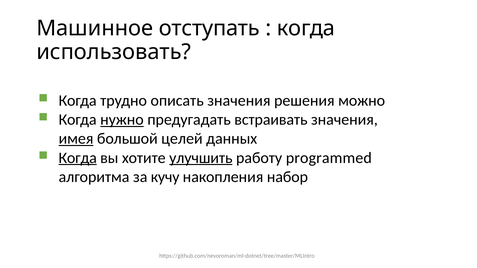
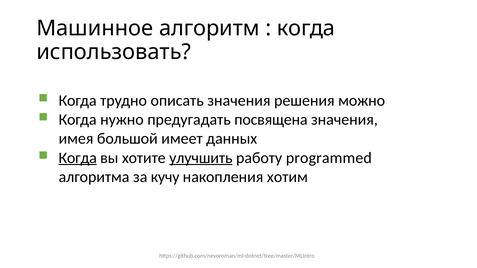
отступать: отступать -> алгоритм (209, 28)
нужно underline: present -> none (122, 120)
встраивать: встраивать -> посвящена (271, 120)
имея underline: present -> none (76, 139)
целей: целей -> имеет (182, 139)
набор: набор -> хотим (287, 177)
